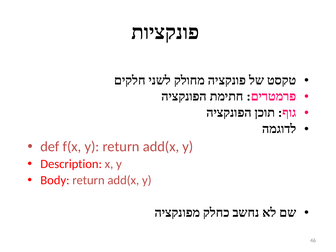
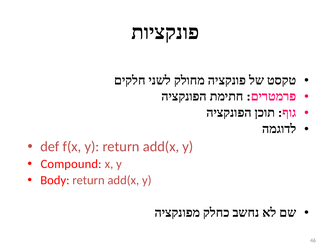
Description: Description -> Compound (71, 164)
